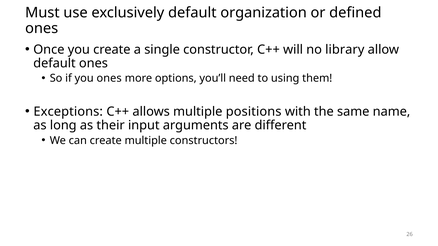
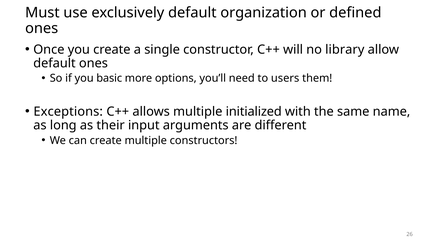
you ones: ones -> basic (109, 78)
using: using -> users (285, 78)
positions: positions -> initialized (254, 112)
